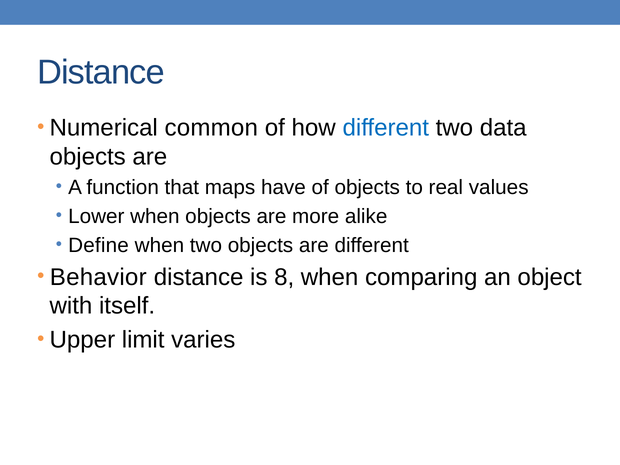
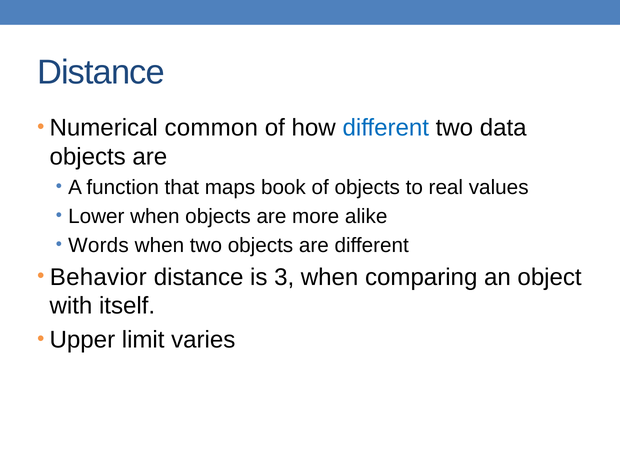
have: have -> book (283, 187)
Define: Define -> Words (99, 245)
8: 8 -> 3 (284, 277)
